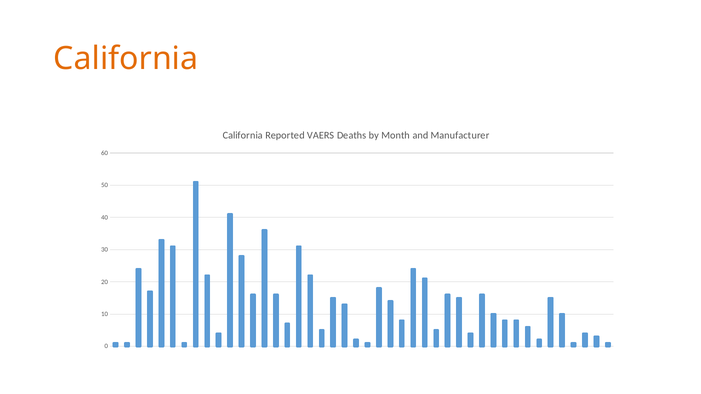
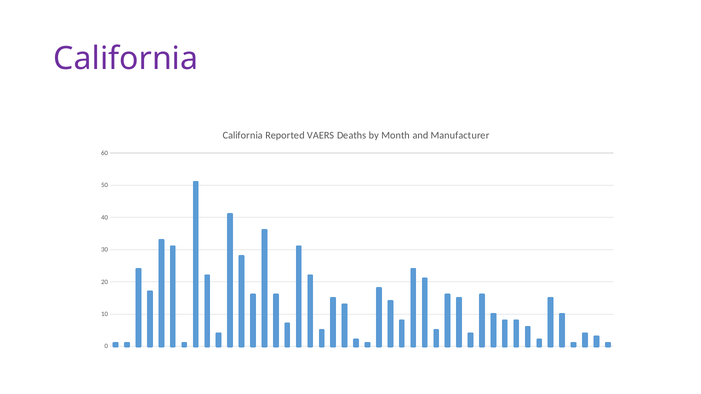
California colour: orange -> purple (126, 59)
